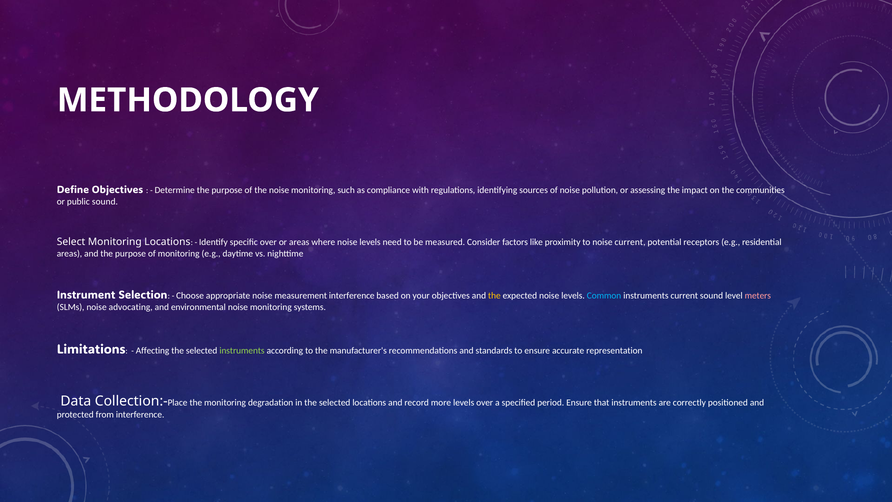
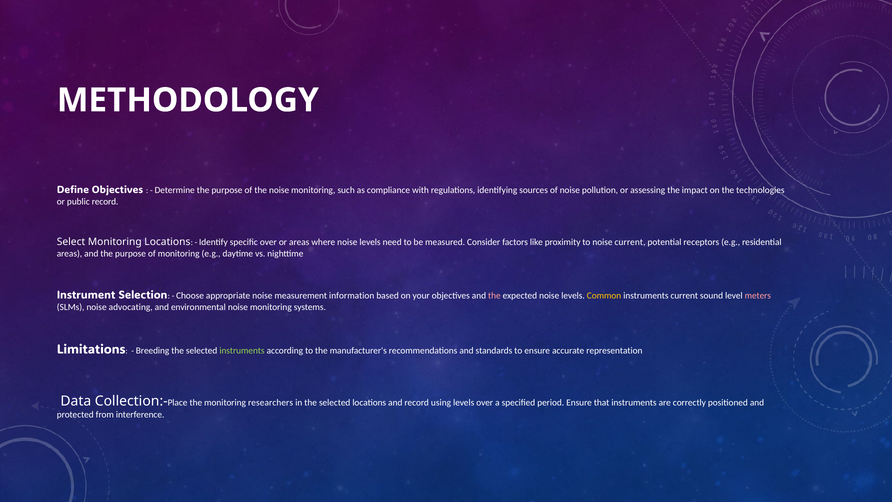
communities: communities -> technologies (760, 190)
public sound: sound -> record (105, 202)
measurement interference: interference -> information (352, 295)
the colour: yellow -> pink (494, 295)
Common colour: light blue -> yellow (604, 295)
Affecting: Affecting -> Breeding (153, 350)
degradation: degradation -> researchers (271, 402)
more: more -> using (441, 402)
